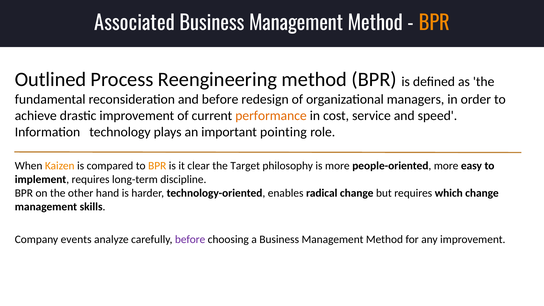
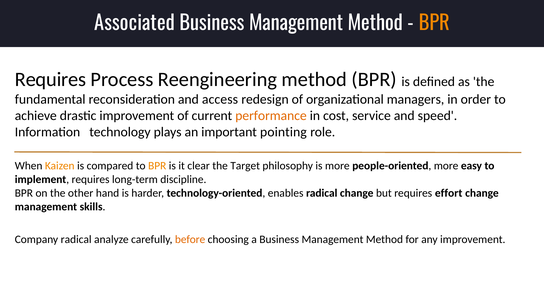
Outlined: Outlined -> Requires (50, 79)
and before: before -> access (220, 99)
which: which -> effort (449, 193)
Company events: events -> radical (76, 239)
before colour: purple -> orange (190, 239)
